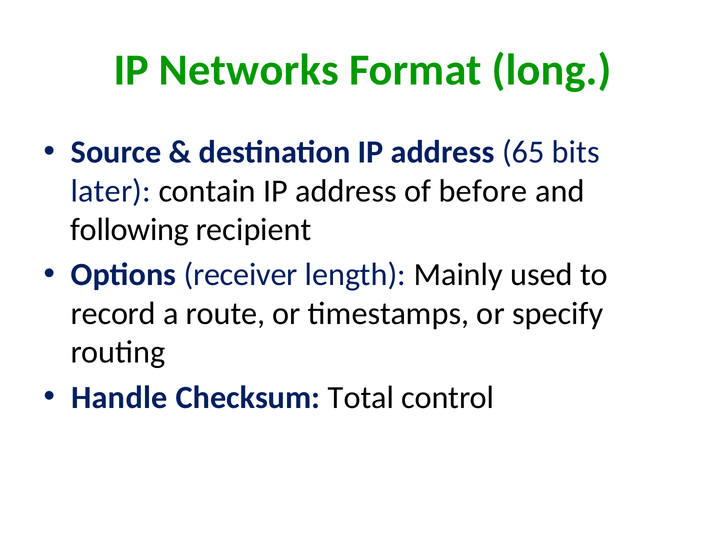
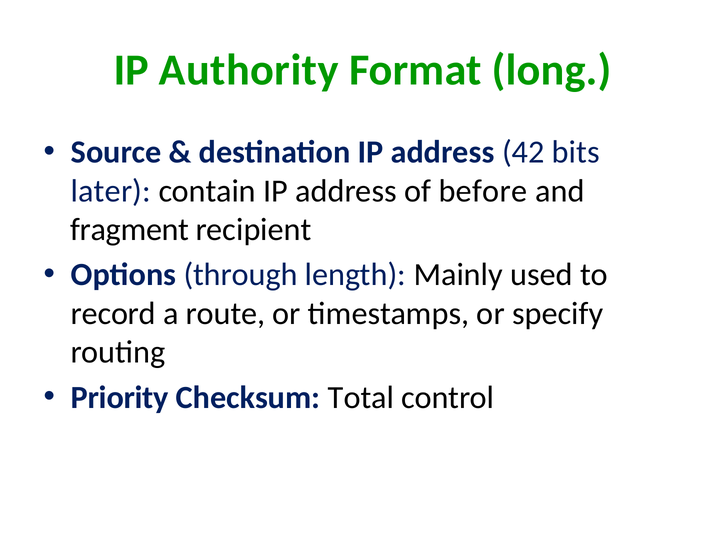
Networks: Networks -> Authority (249, 70)
65: 65 -> 42 (523, 152)
following: following -> fragment (130, 230)
receiver: receiver -> through (241, 275)
Handle: Handle -> Priority (120, 398)
